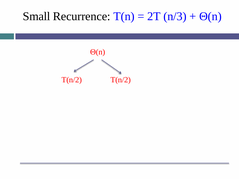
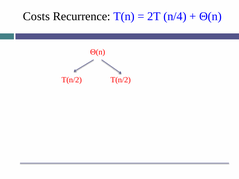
Small: Small -> Costs (36, 16)
n/3: n/3 -> n/4 (175, 16)
